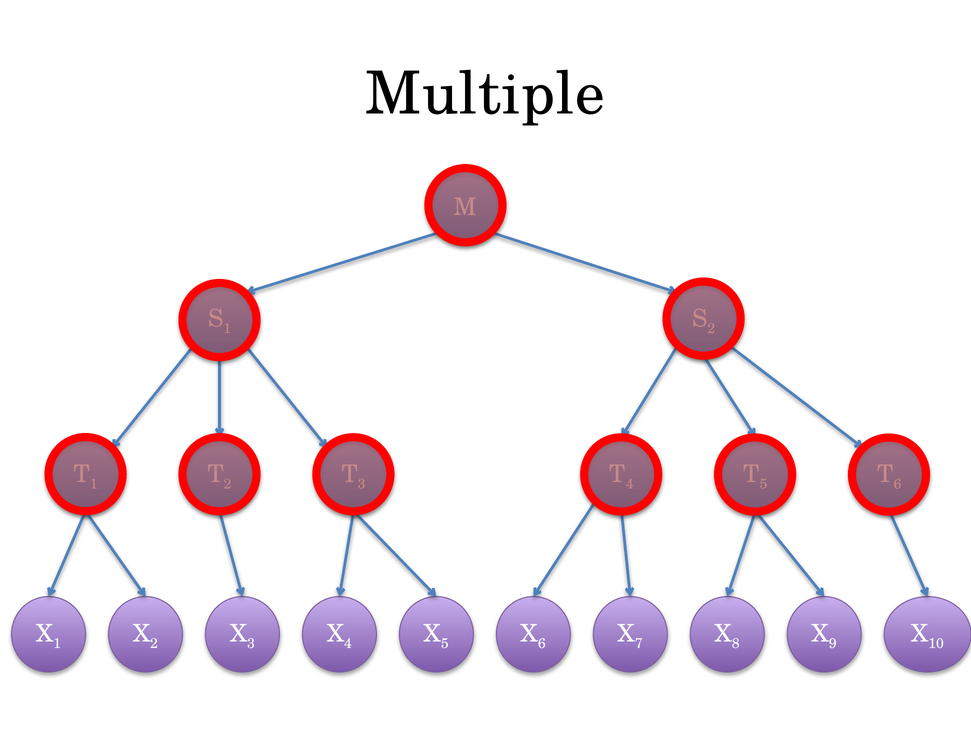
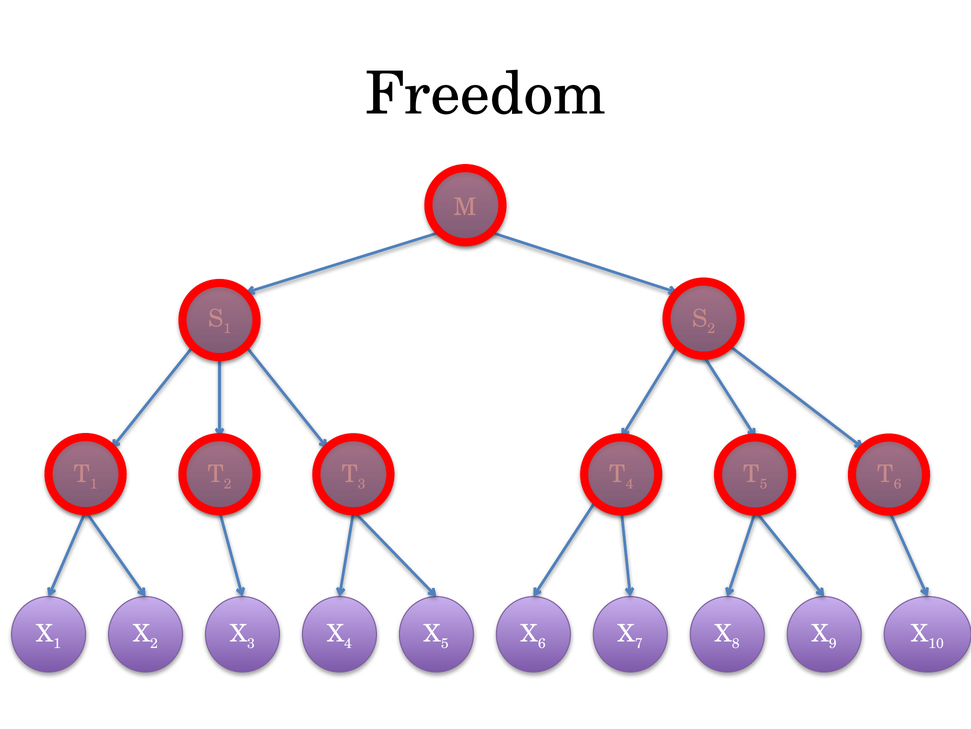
Multiple: Multiple -> Freedom (485, 94)
